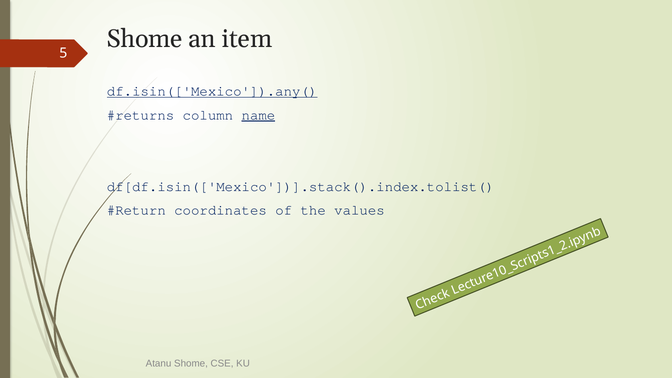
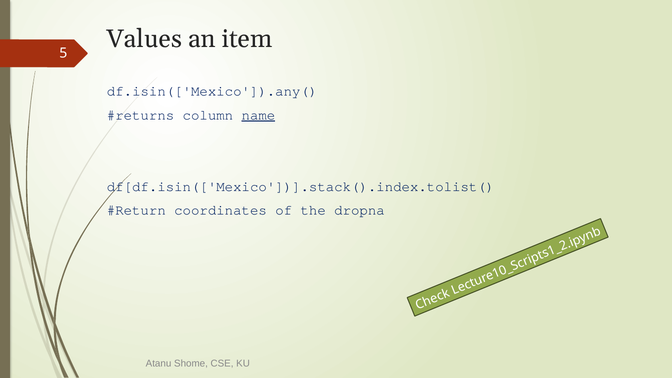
5 Shome: Shome -> Values (144, 39)
df.isin(['Mexico']).any( underline: present -> none (212, 91)
values: values -> dropna (359, 210)
